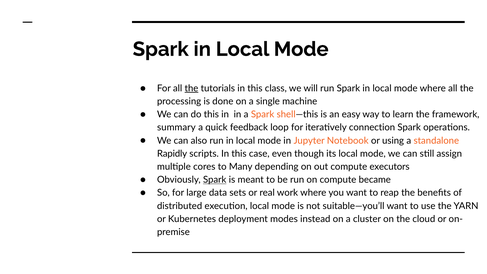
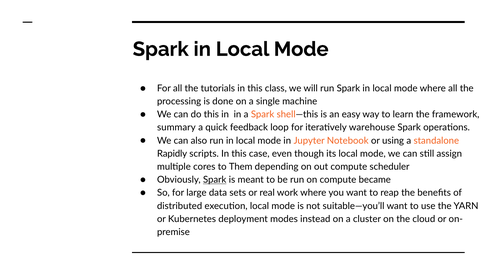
the underline: present -> none (191, 88)
connection: connection -> warehouse (372, 128)
Many: Many -> Them (241, 167)
executors: executors -> scheduler (390, 167)
